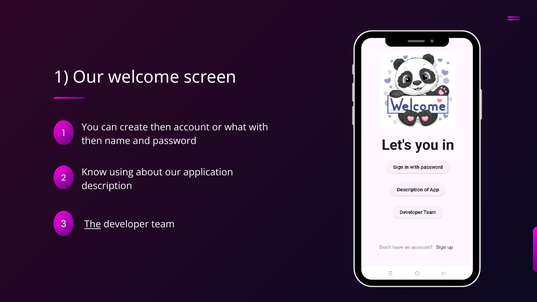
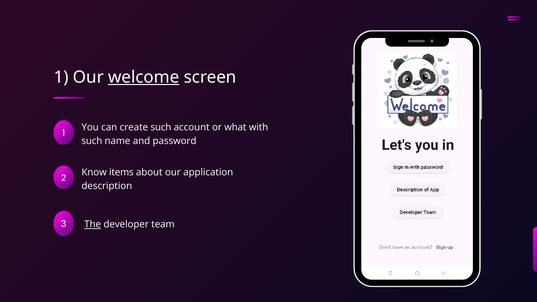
welcome underline: none -> present (144, 77)
create then: then -> such (161, 127)
then: then -> such (92, 141)
using: using -> items (121, 172)
